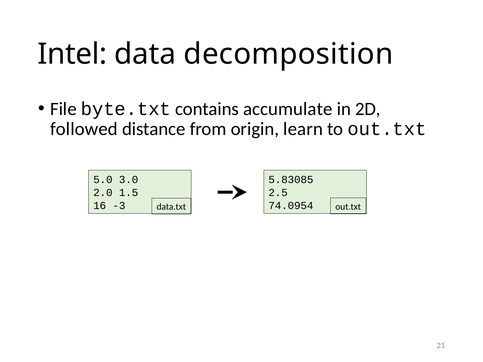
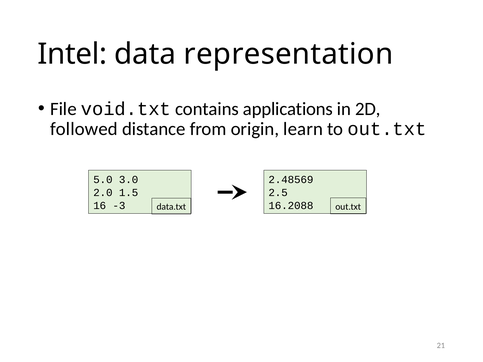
decomposition: decomposition -> representation (288, 54)
byte.txt: byte.txt -> void.txt (126, 109)
accumulate: accumulate -> applications (288, 109)
5.83085: 5.83085 -> 2.48569 (291, 180)
74.0954: 74.0954 -> 16.2088 (291, 206)
